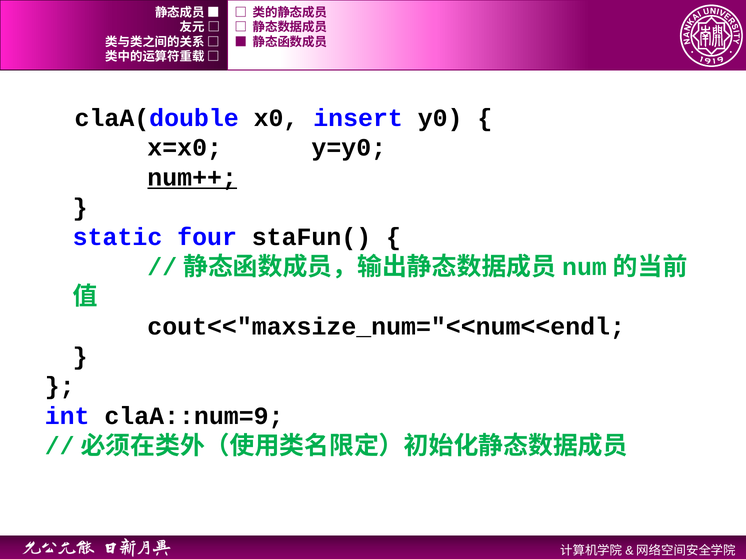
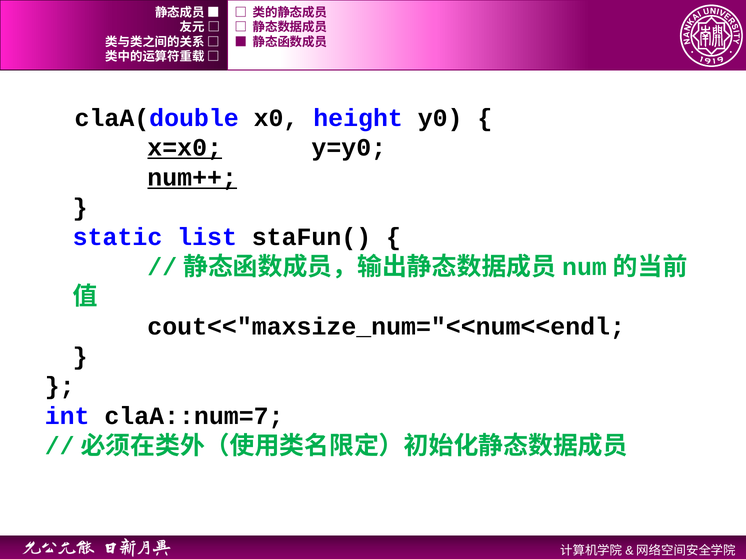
insert: insert -> height (358, 118)
x=x0 underline: none -> present (185, 148)
four: four -> list (207, 237)
claA::num=9: claA::num=9 -> claA::num=7 (194, 416)
